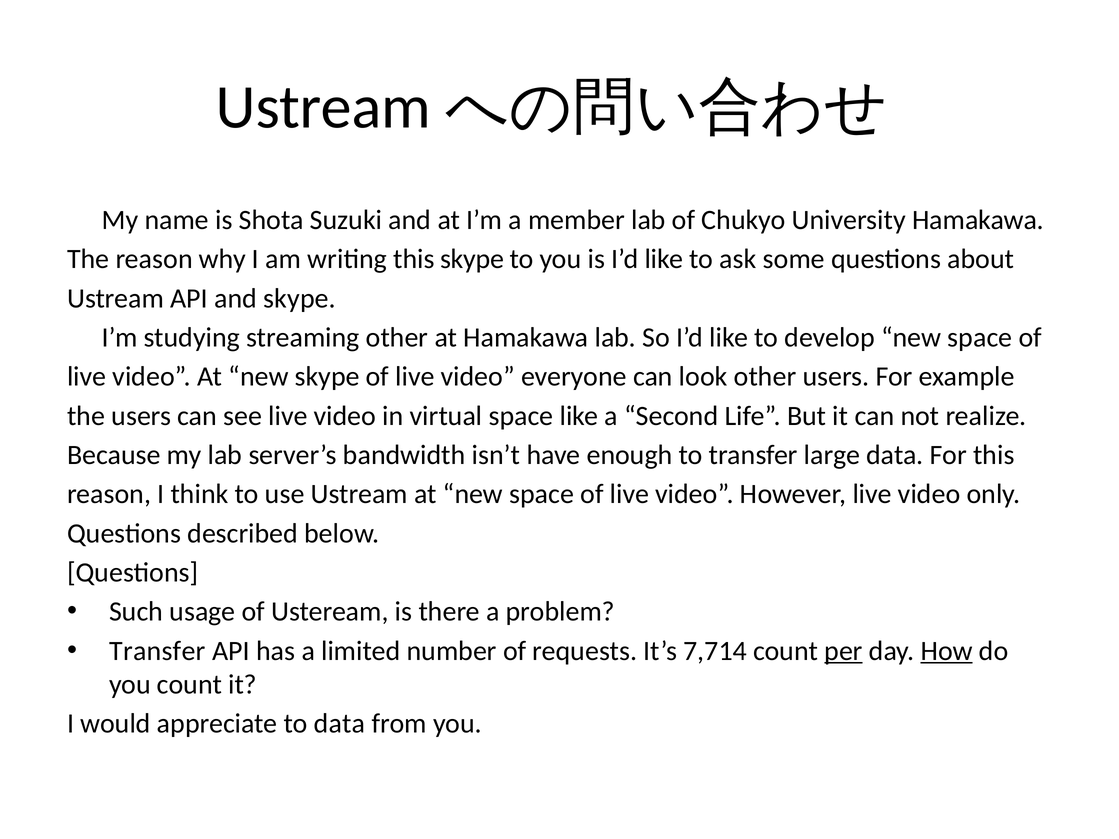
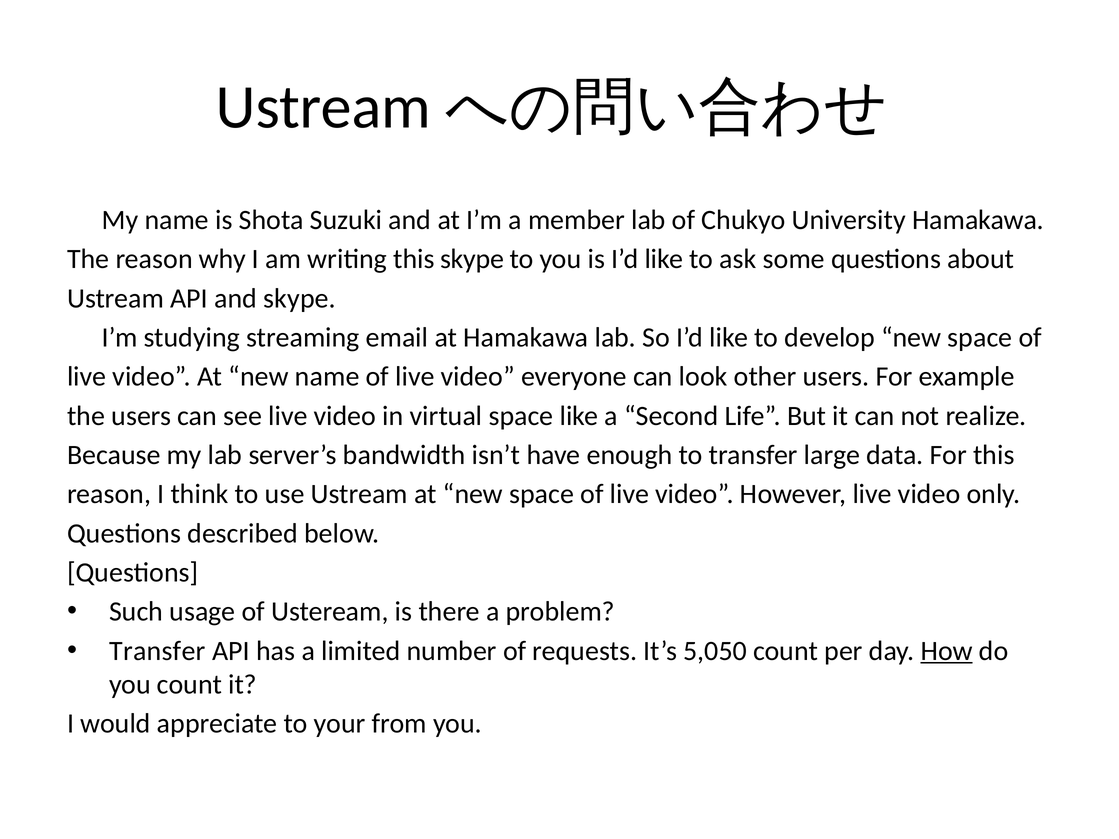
streaming other: other -> email (397, 338)
new skype: skype -> name (327, 377)
7,714: 7,714 -> 5,050 (715, 651)
per underline: present -> none (843, 651)
to data: data -> your (340, 724)
